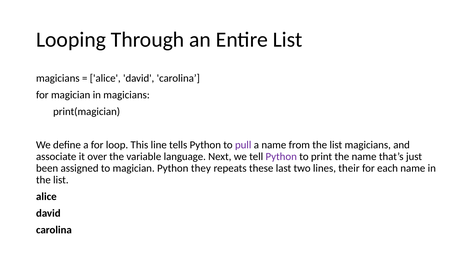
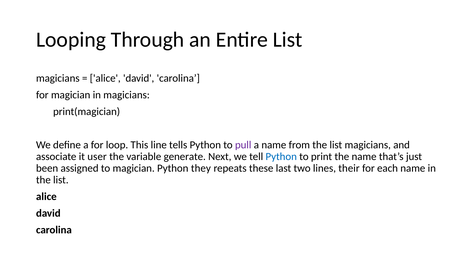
over: over -> user (97, 157)
language: language -> generate (185, 157)
Python colour: purple -> blue (281, 157)
